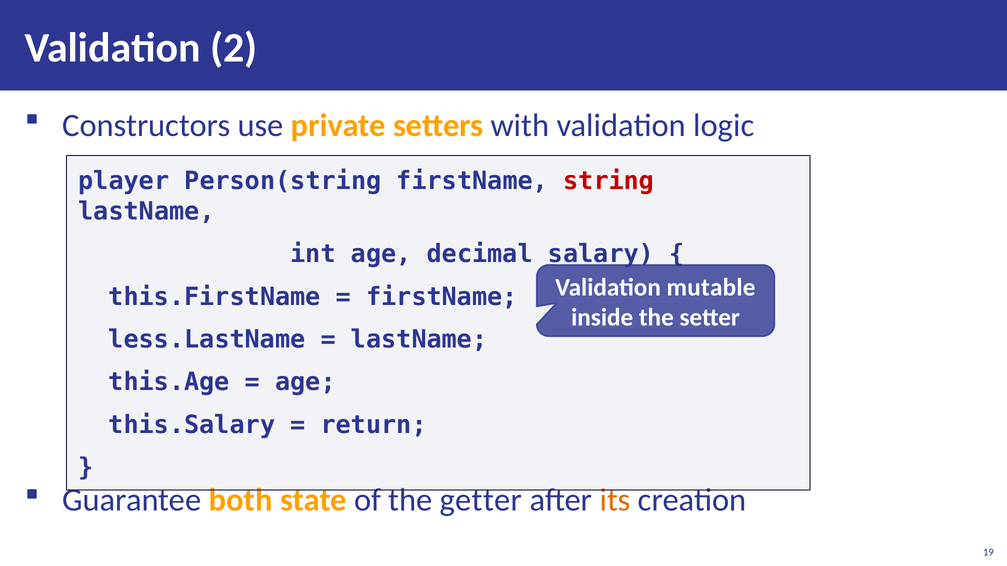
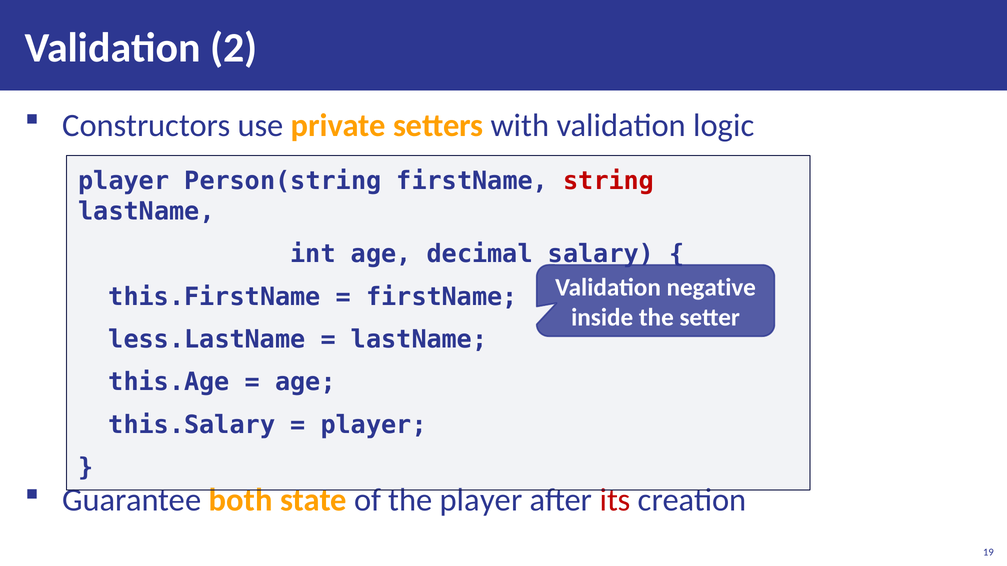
mutable: mutable -> negative (711, 287)
return: return -> player (374, 425)
the getter: getter -> player (481, 501)
its colour: orange -> red (615, 501)
